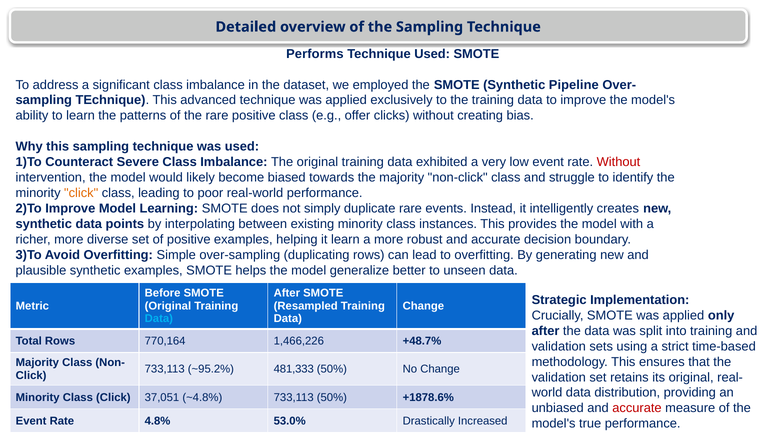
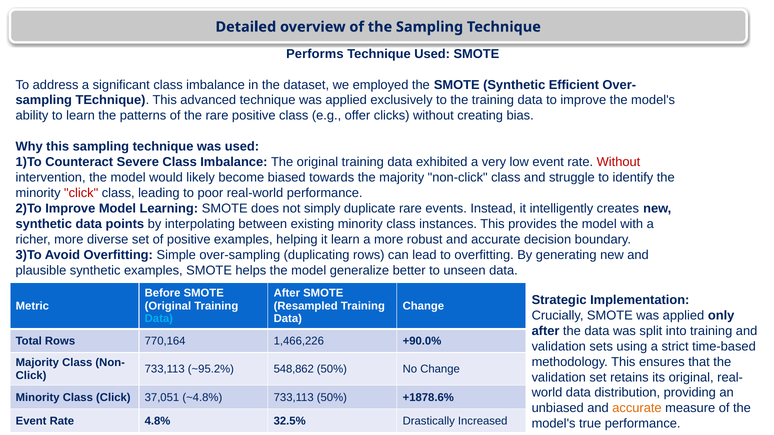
Pipeline: Pipeline -> Efficient (574, 85)
click colour: orange -> red (81, 193)
+48.7%: +48.7% -> +90.0% (422, 341)
481,333: 481,333 -> 548,862 (294, 369)
accurate colour: red -> orange (637, 409)
53.0%: 53.0% -> 32.5% (290, 421)
